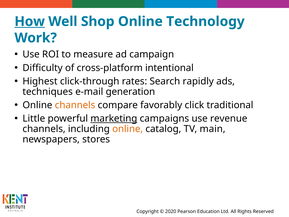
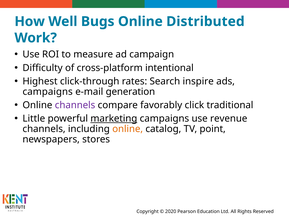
How underline: present -> none (30, 21)
Shop: Shop -> Bugs (98, 21)
Technology: Technology -> Distributed (205, 21)
rapidly: rapidly -> inspire (198, 81)
techniques: techniques -> campaigns (48, 92)
channels colour: orange -> purple (75, 105)
main: main -> point (213, 129)
